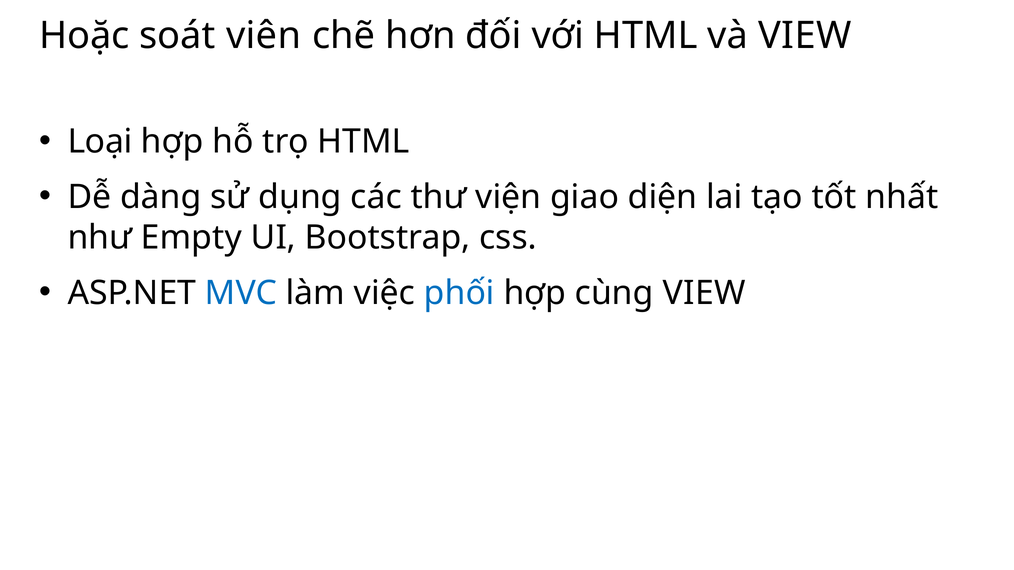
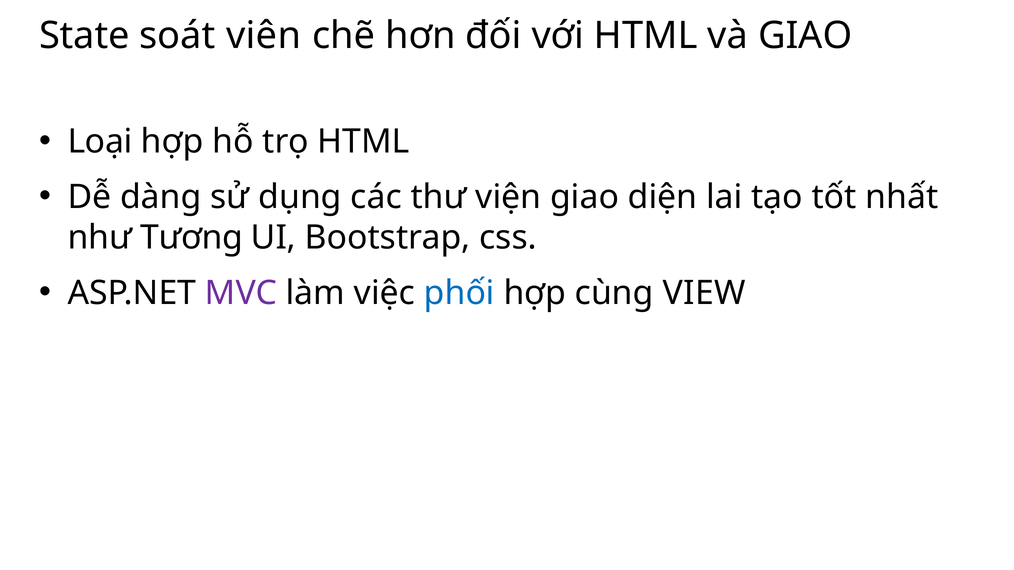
Hoặc: Hoặc -> State (84, 36)
và VIEW: VIEW -> GIAO (805, 36)
Empty: Empty -> Tương (192, 238)
MVC colour: blue -> purple (241, 293)
